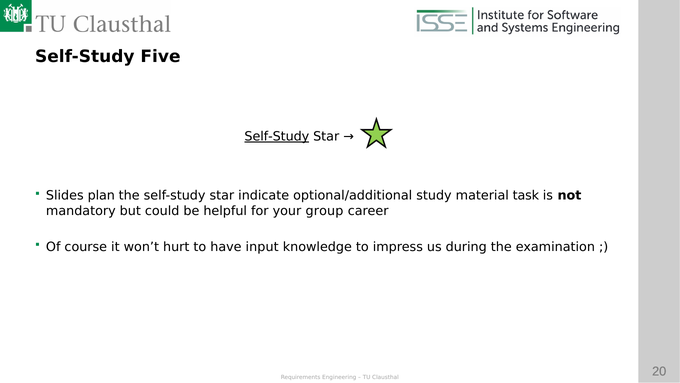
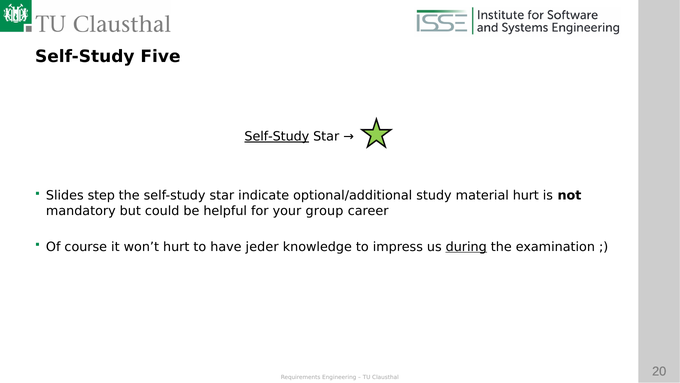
plan: plan -> step (101, 195)
material task: task -> hurt (526, 195)
input: input -> jeder (262, 246)
during underline: none -> present (466, 246)
